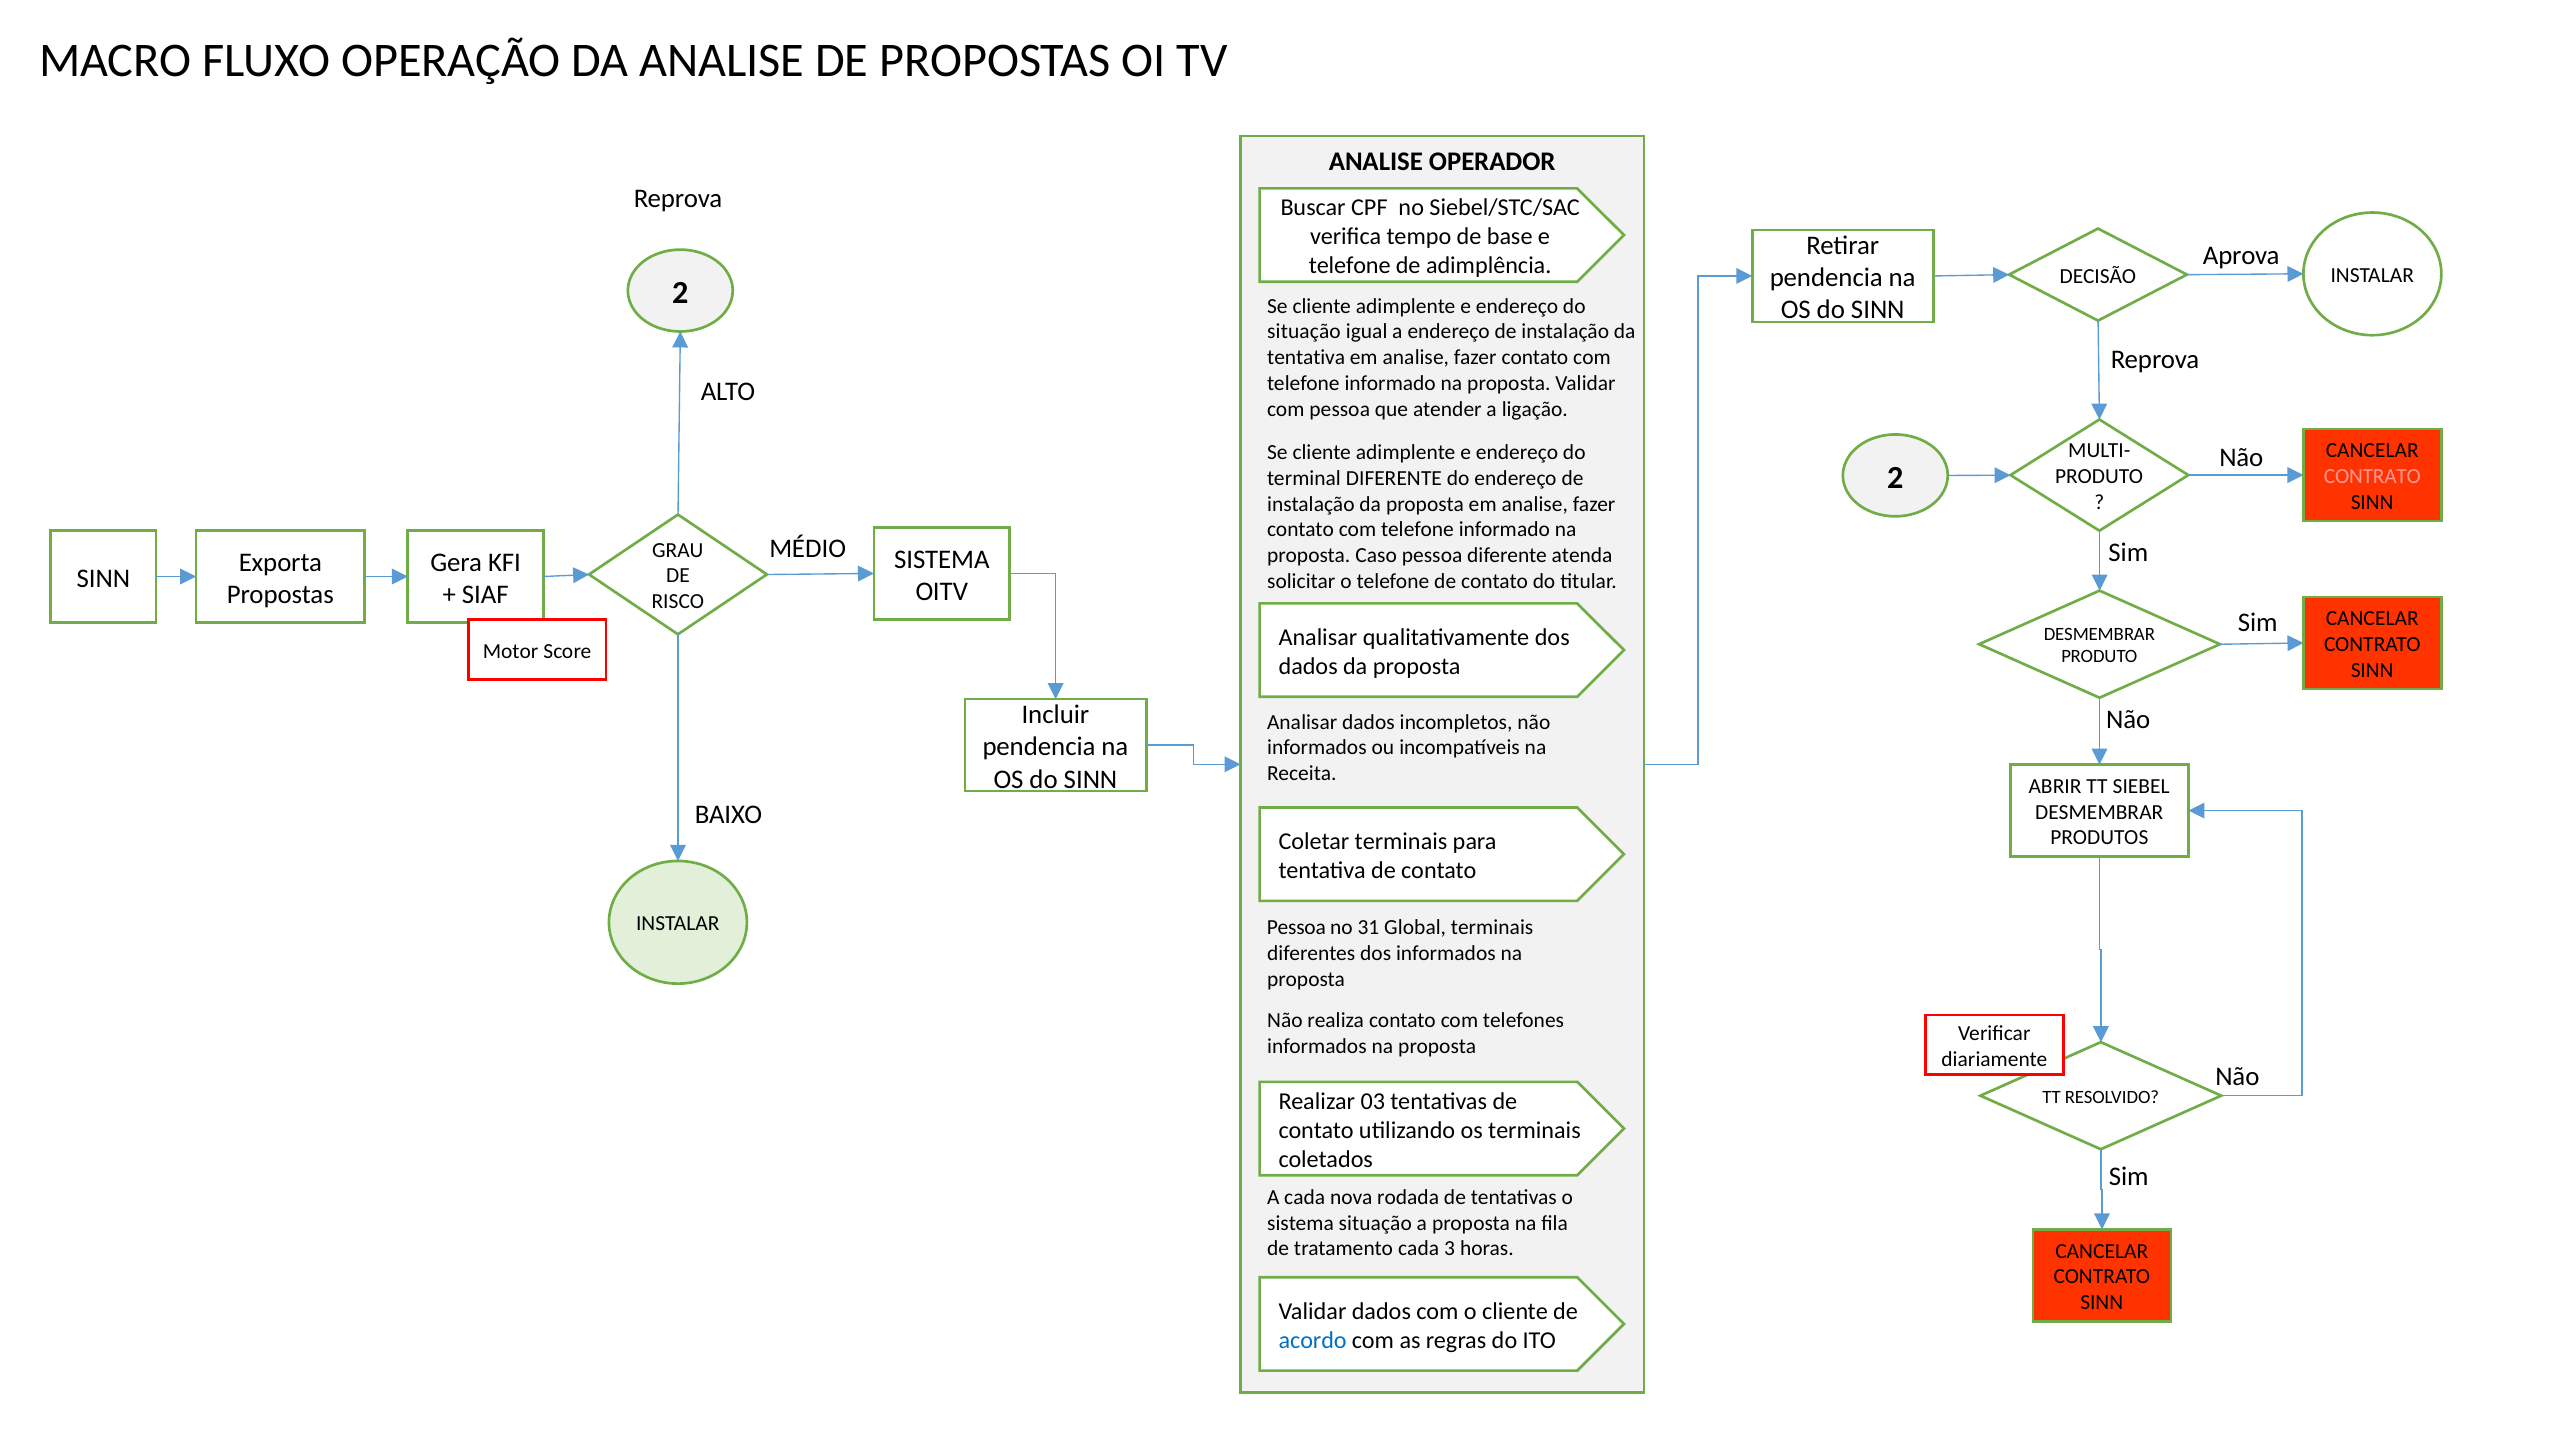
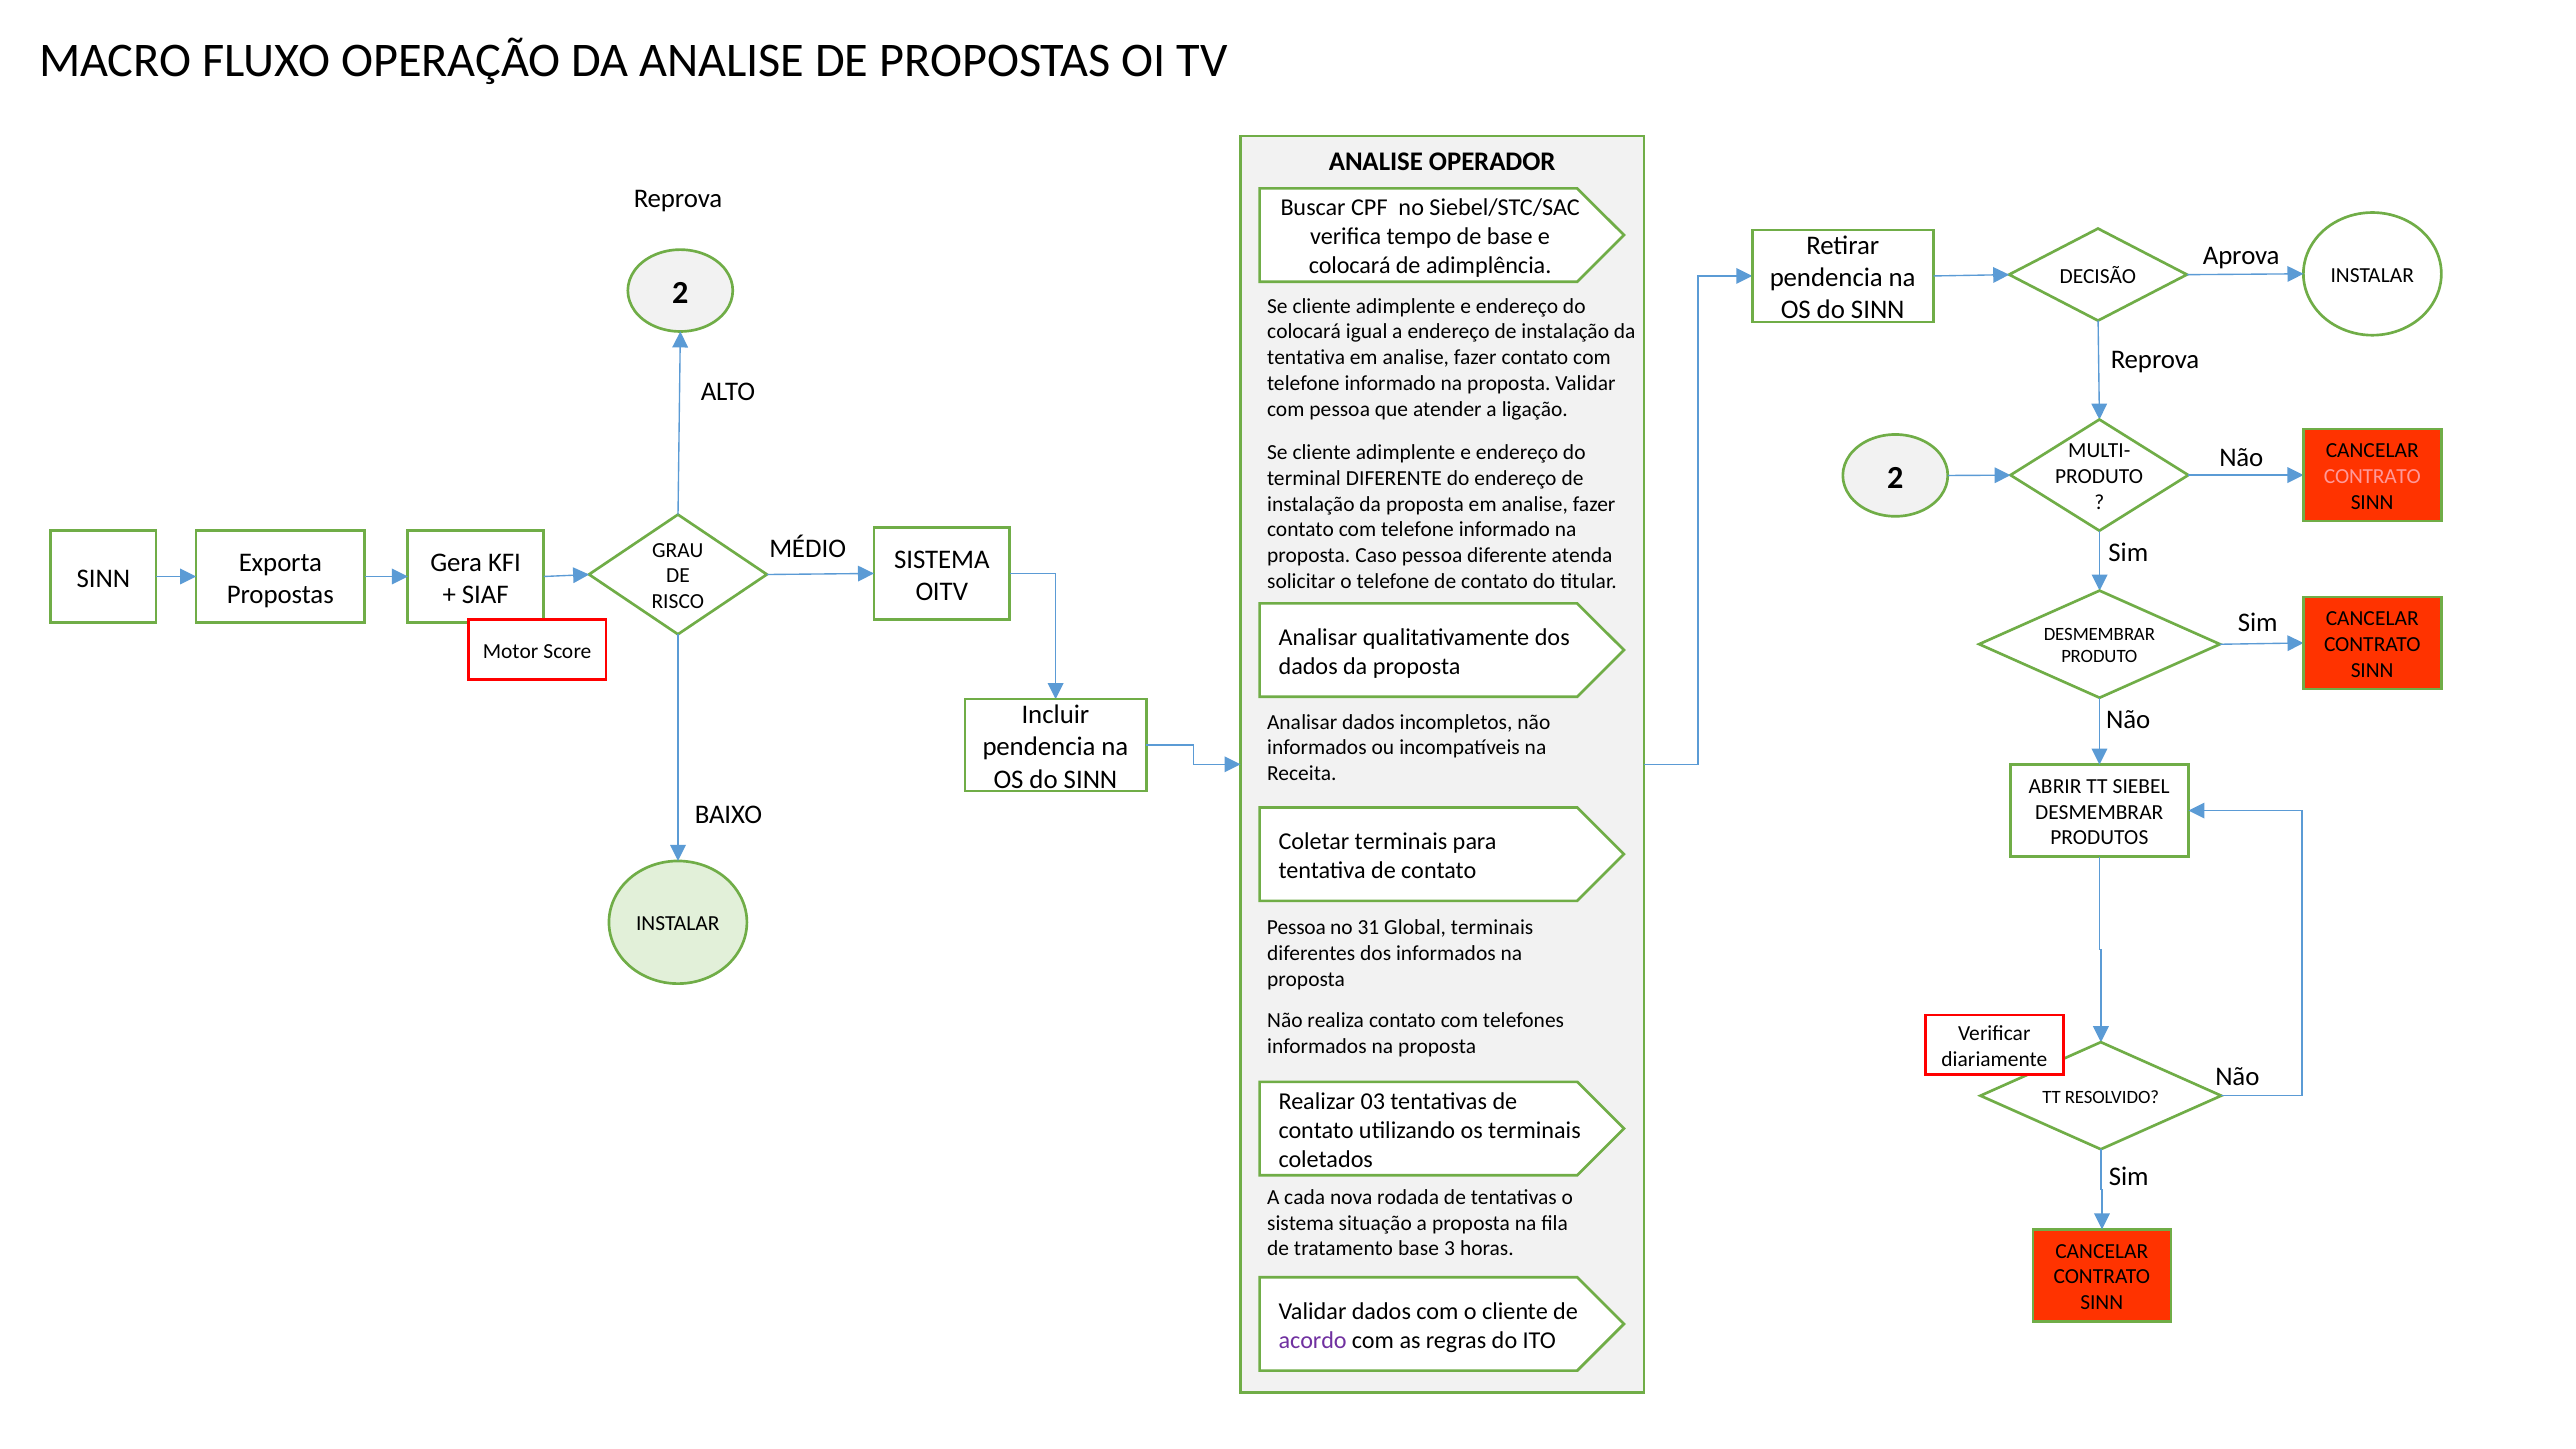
telefone: telefone -> colocará (1350, 266)
situação: situação -> colocará (1304, 332)
tratamento cada: cada -> base (1419, 1249)
acordo colour: blue -> purple (1313, 1340)
